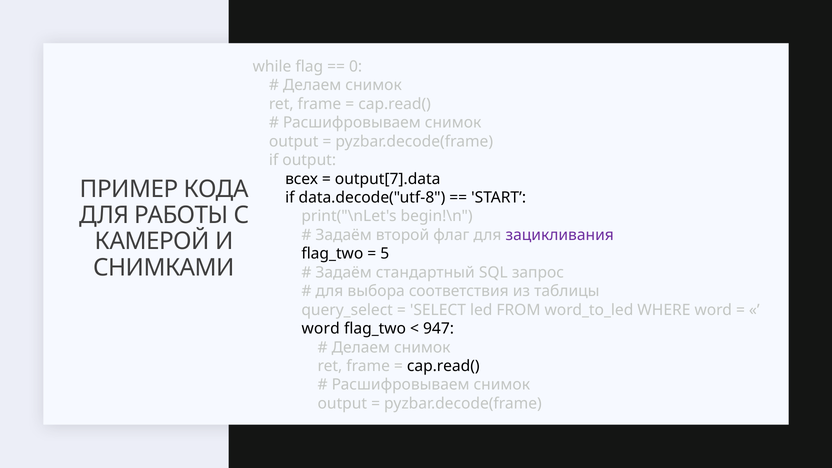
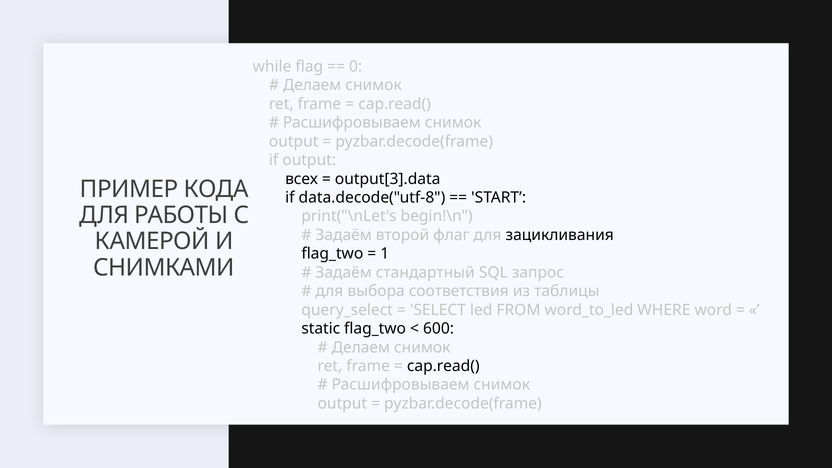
output[7].data: output[7].data -> output[3].data (388, 179)
зацикливания colour: purple -> black (560, 235)
5: 5 -> 1 (385, 254)
word: word -> static (321, 329)
947: 947 -> 600 (439, 329)
